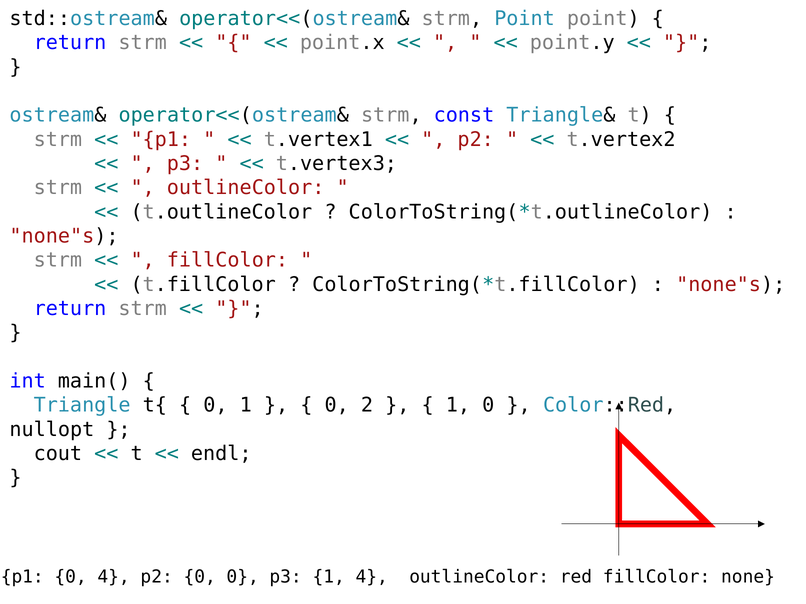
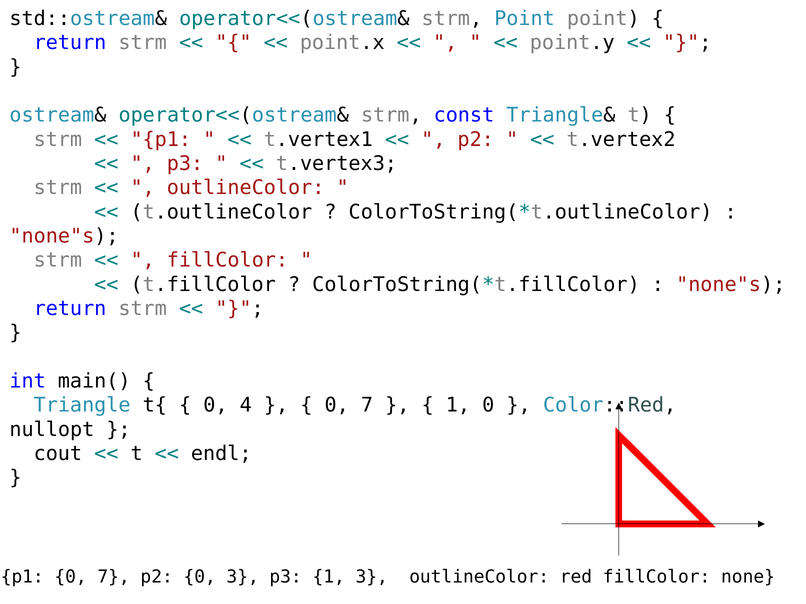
0 1: 1 -> 4 (246, 406)
2: 2 -> 7 (367, 406)
p1 0 4: 4 -> 7 (114, 578)
0 0: 0 -> 3 (243, 578)
1 4: 4 -> 3 (372, 578)
